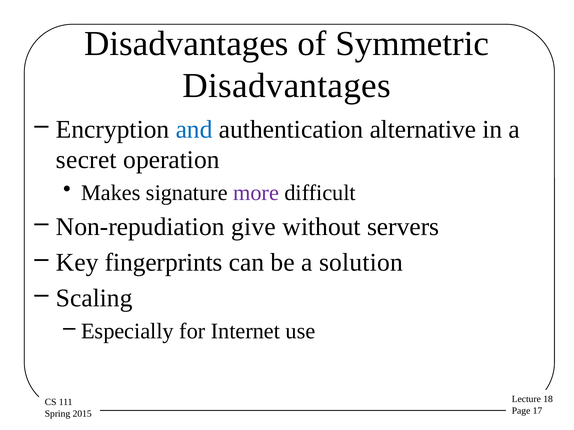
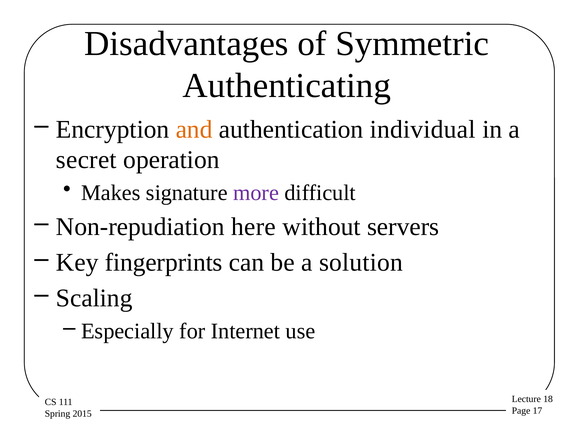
Disadvantages: Disadvantages -> Authenticating (287, 86)
and colour: blue -> orange (194, 129)
alternative: alternative -> individual (423, 129)
give: give -> here (253, 227)
